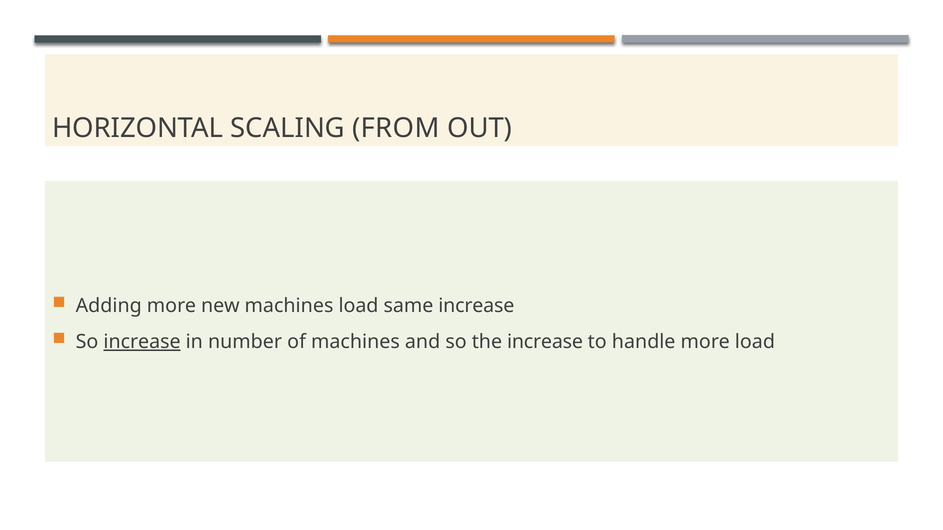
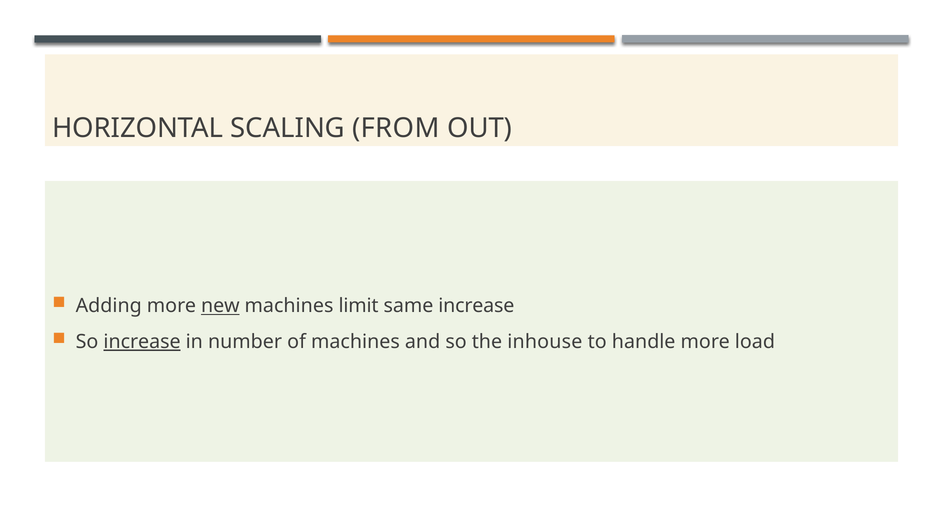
new underline: none -> present (220, 306)
machines load: load -> limit (359, 306)
the increase: increase -> inhouse (545, 342)
